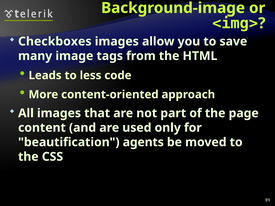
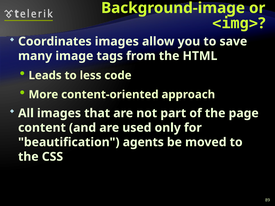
Checkboxes: Checkboxes -> Coordinates (55, 41)
